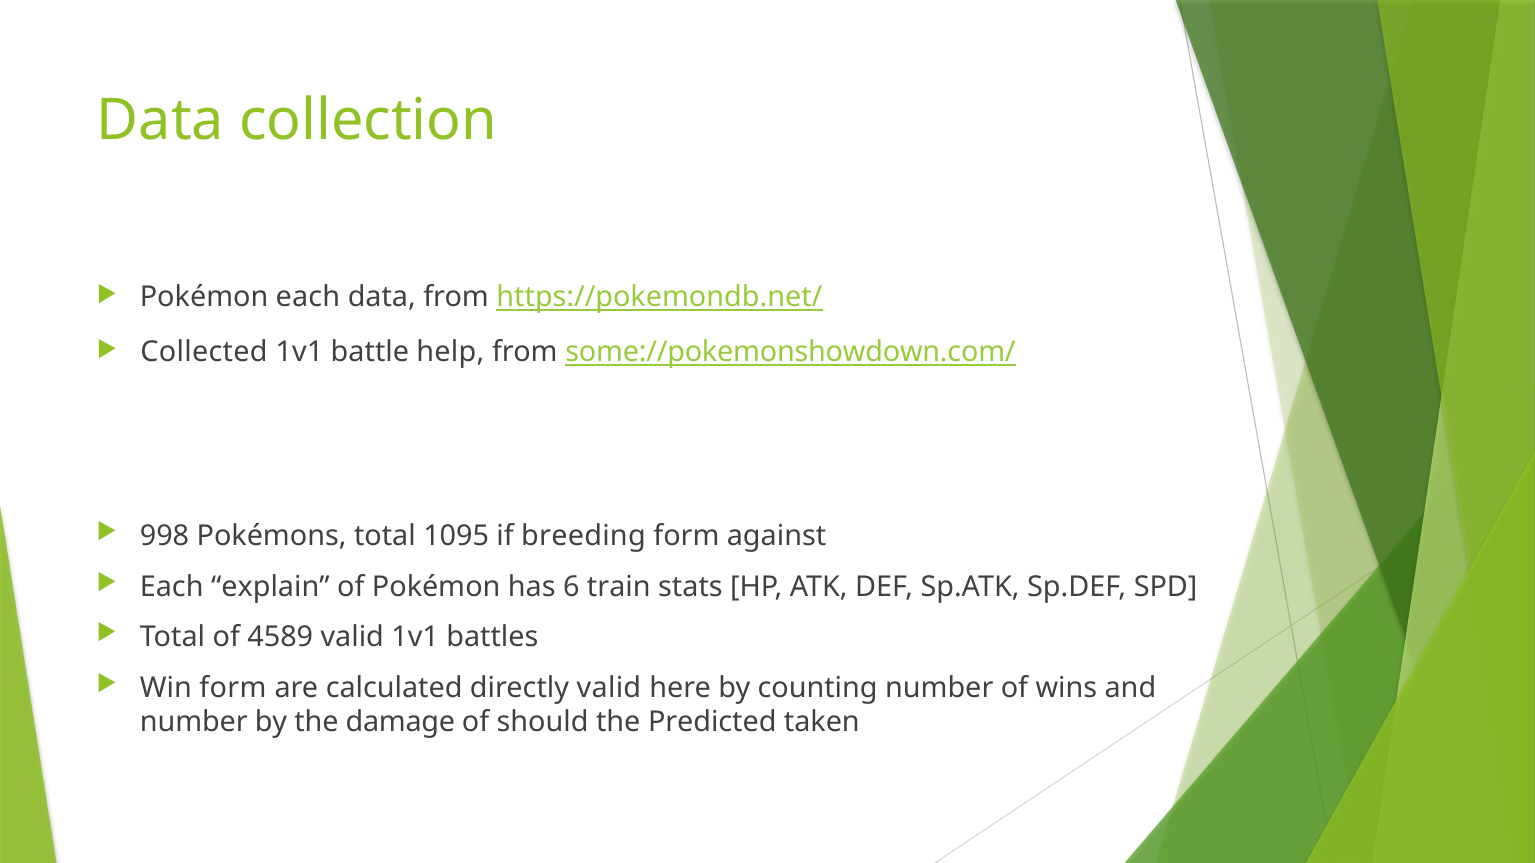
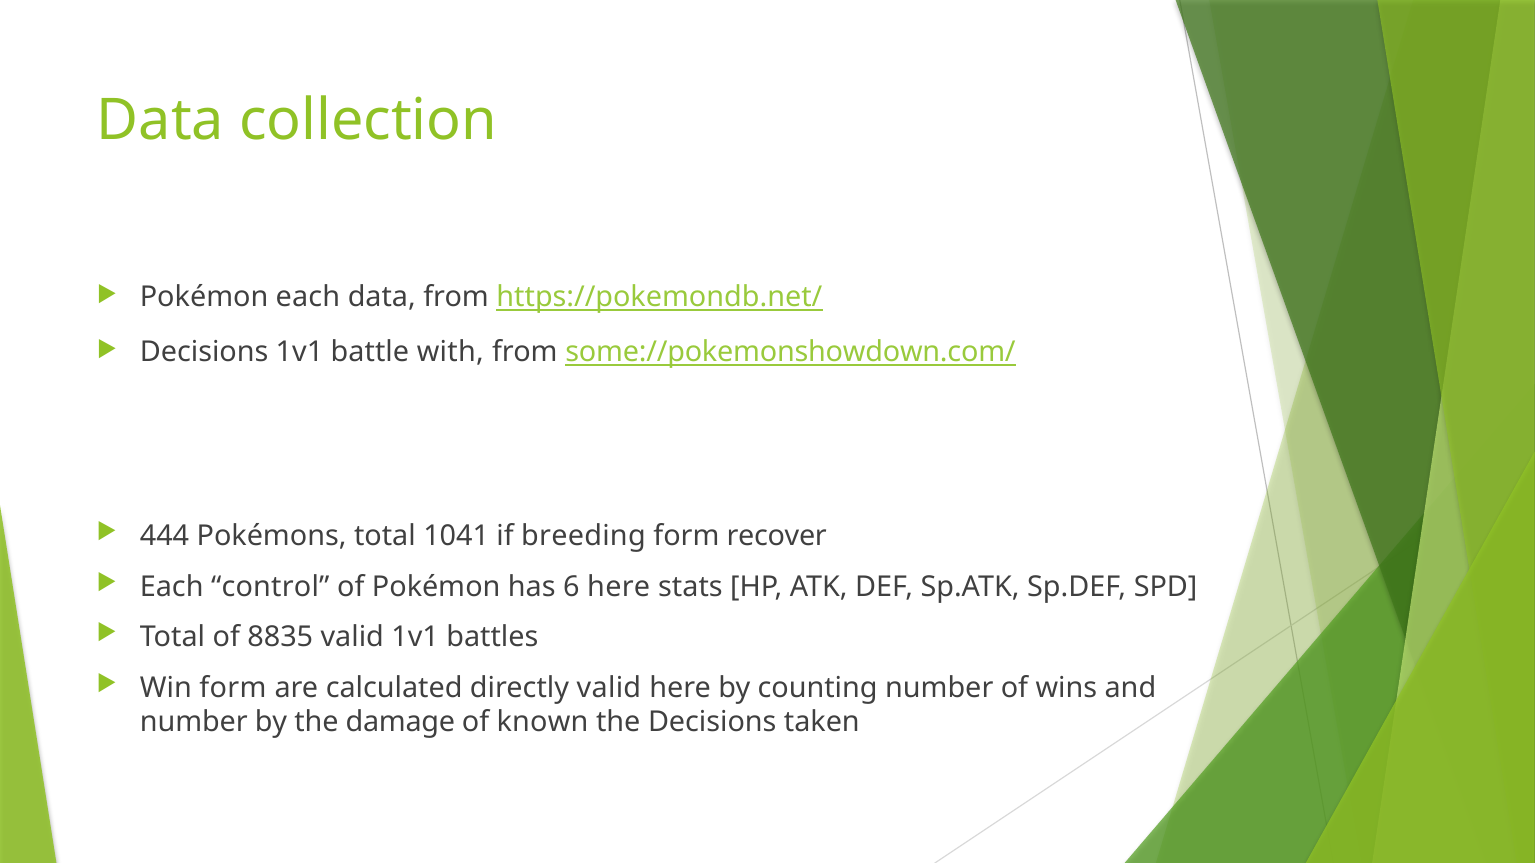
Collected: Collected -> Decisions (204, 352)
help: help -> with (450, 352)
998: 998 -> 444 (165, 536)
1095: 1095 -> 1041 (456, 536)
against: against -> recover (777, 536)
explain: explain -> control (270, 587)
6 train: train -> here (619, 587)
4589: 4589 -> 8835 (280, 637)
should: should -> known (542, 723)
the Predicted: Predicted -> Decisions (712, 723)
